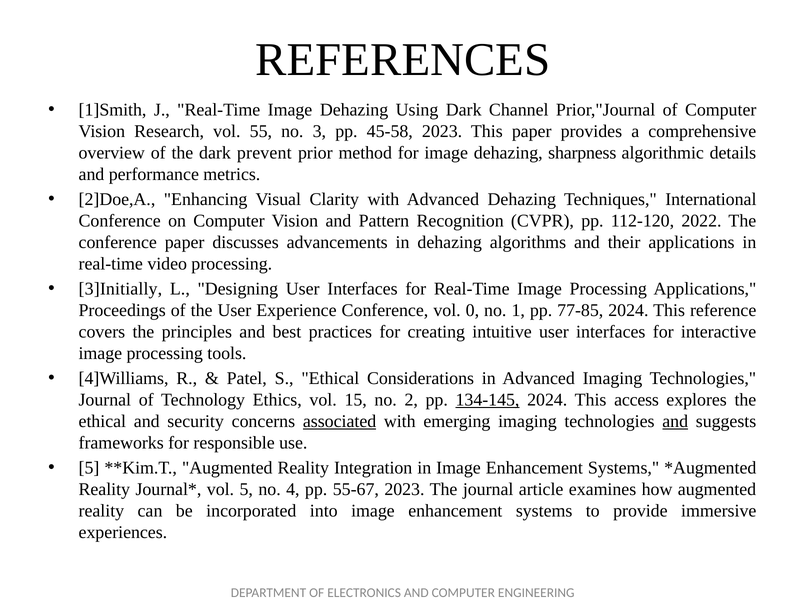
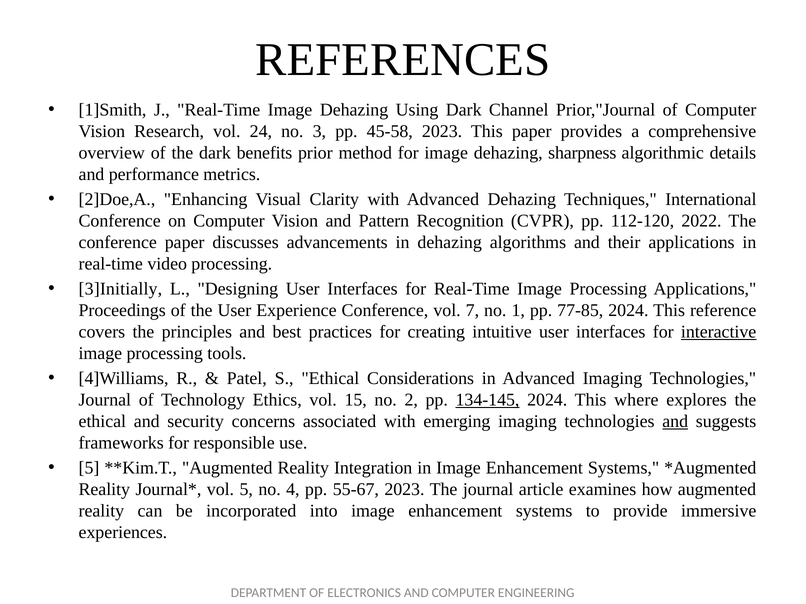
55: 55 -> 24 (261, 132)
prevent: prevent -> benefits (264, 153)
0: 0 -> 7 (472, 311)
interactive underline: none -> present (719, 332)
access: access -> where (636, 400)
associated underline: present -> none (340, 422)
